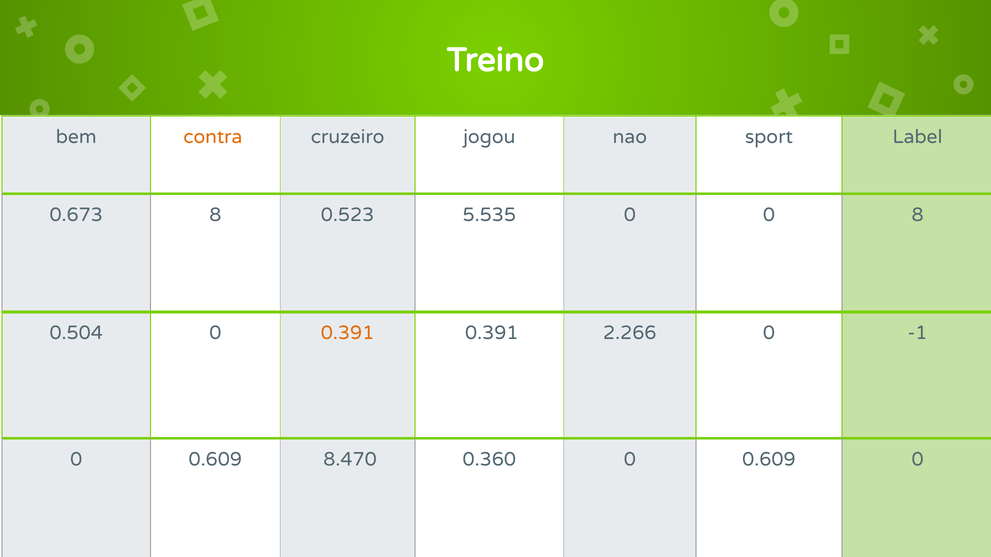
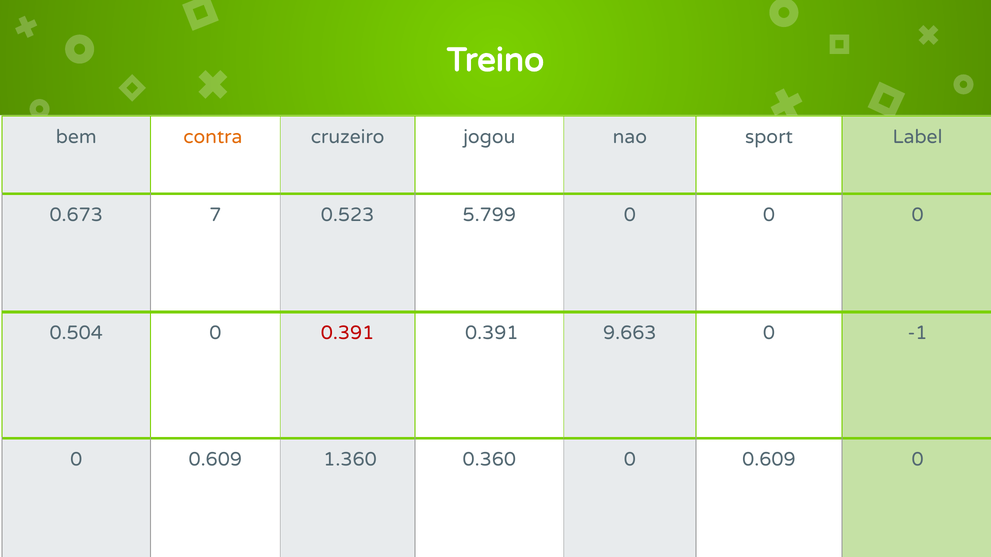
0.673 8: 8 -> 7 (215, 215)
5.535: 5.535 -> 5.799 (489, 215)
0 0 8: 8 -> 0 (918, 215)
0.391 colour: orange -> red (348, 333)
2.266: 2.266 -> 9.663 (630, 333)
8.470: 8.470 -> 1.360 (350, 460)
